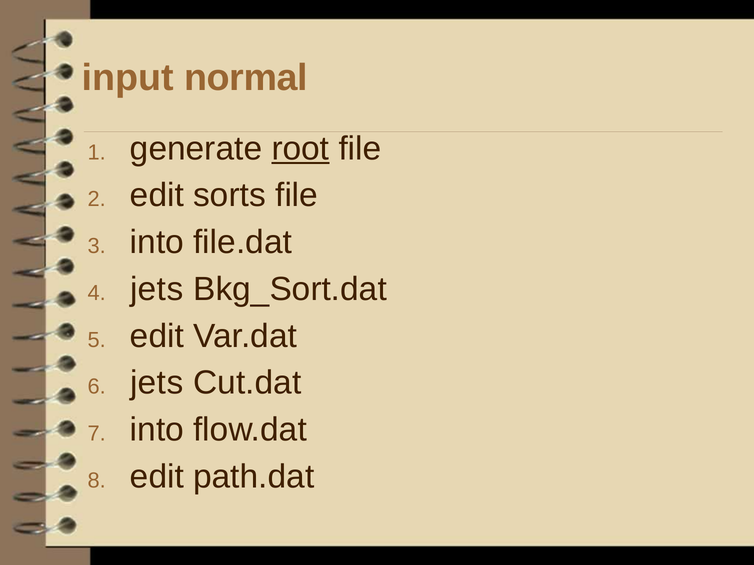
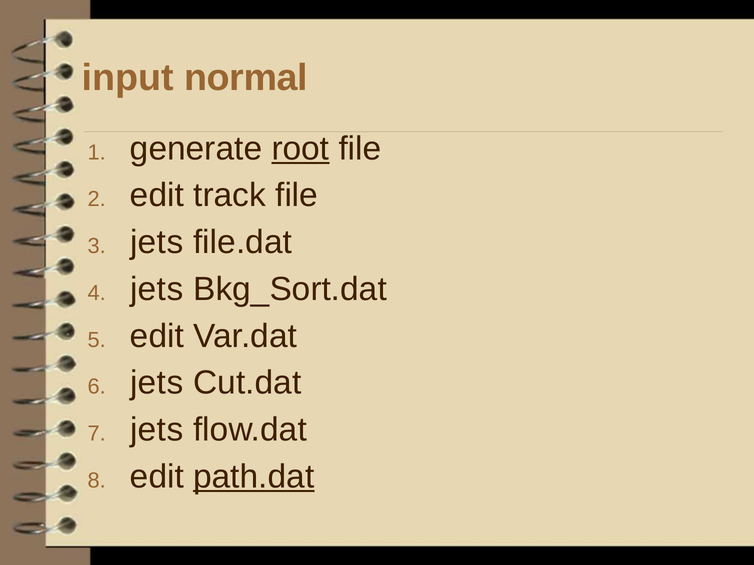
sorts: sorts -> track (230, 196)
into: into -> jets (157, 242)
into: into -> jets (157, 430)
path.dat underline: none -> present (254, 477)
